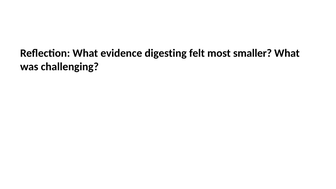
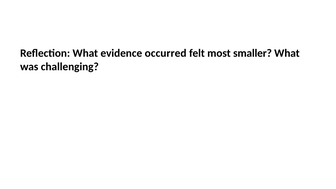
digesting: digesting -> occurred (166, 53)
